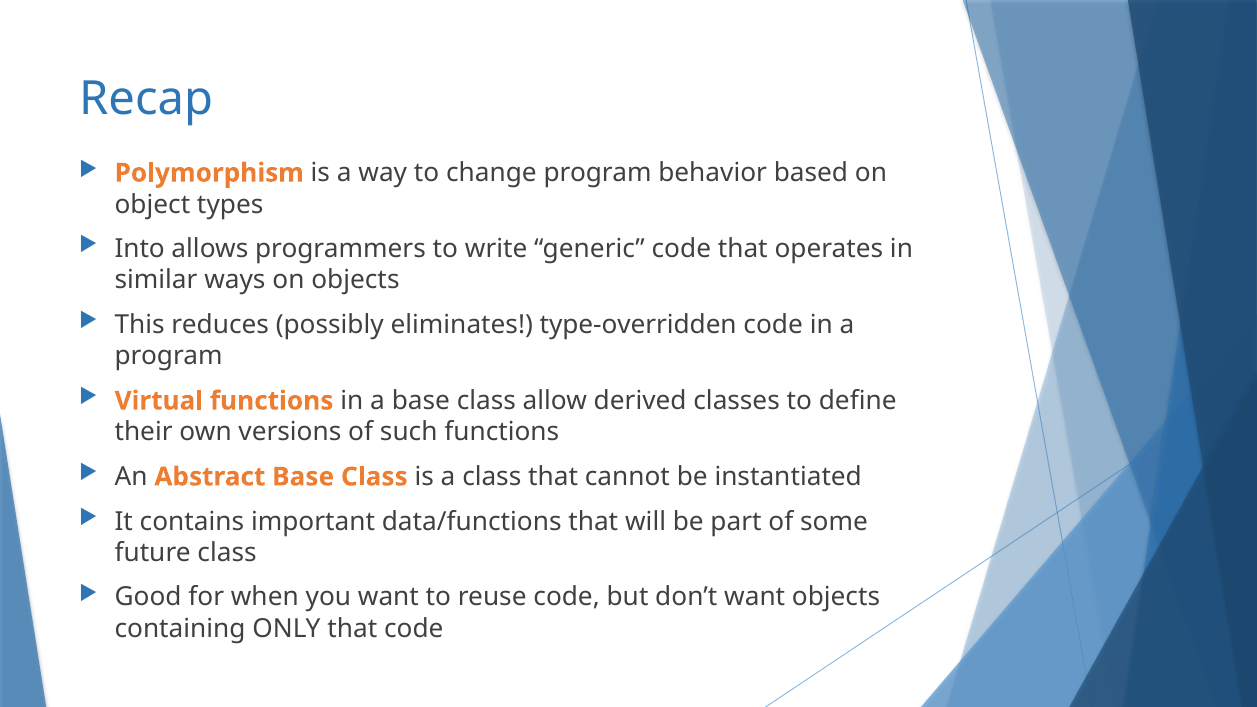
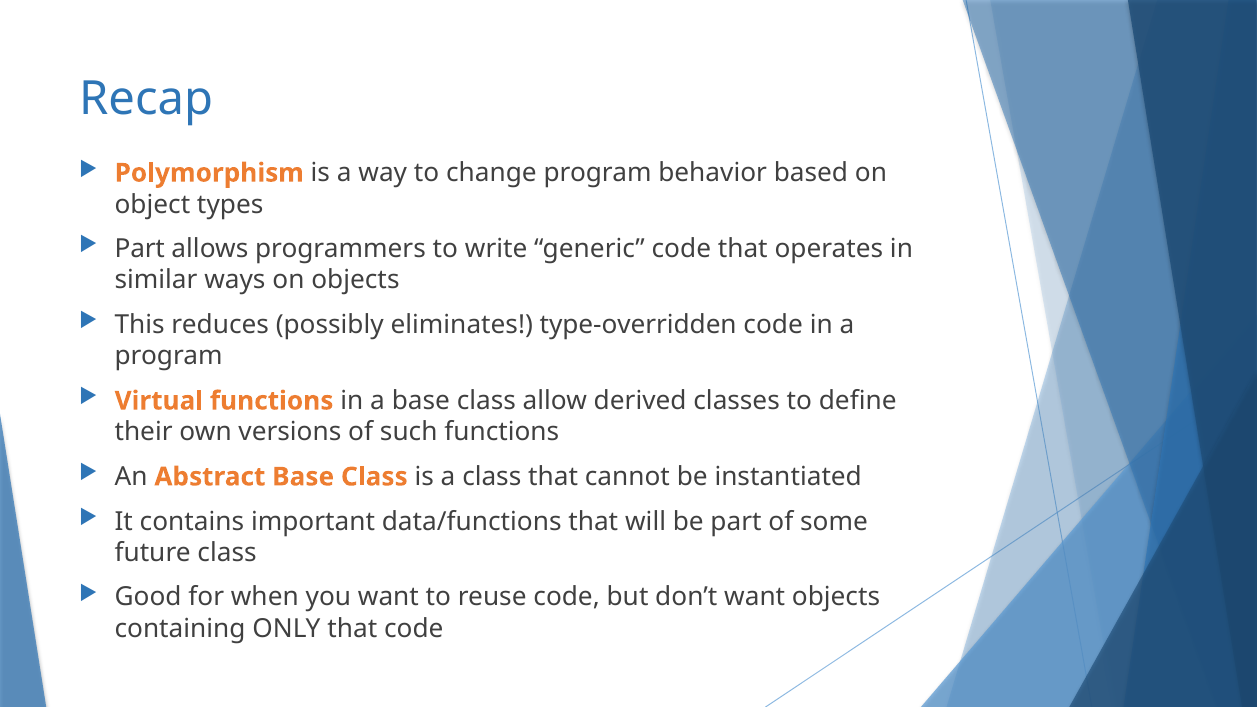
Into: Into -> Part (140, 249)
